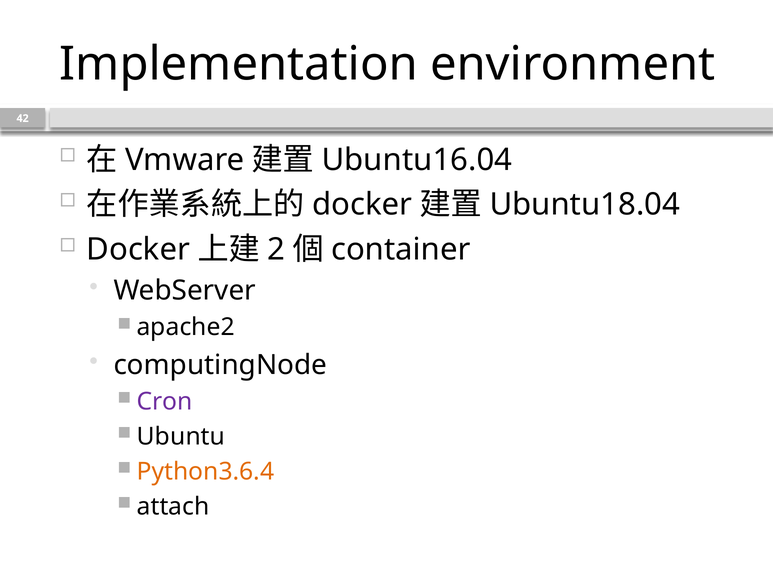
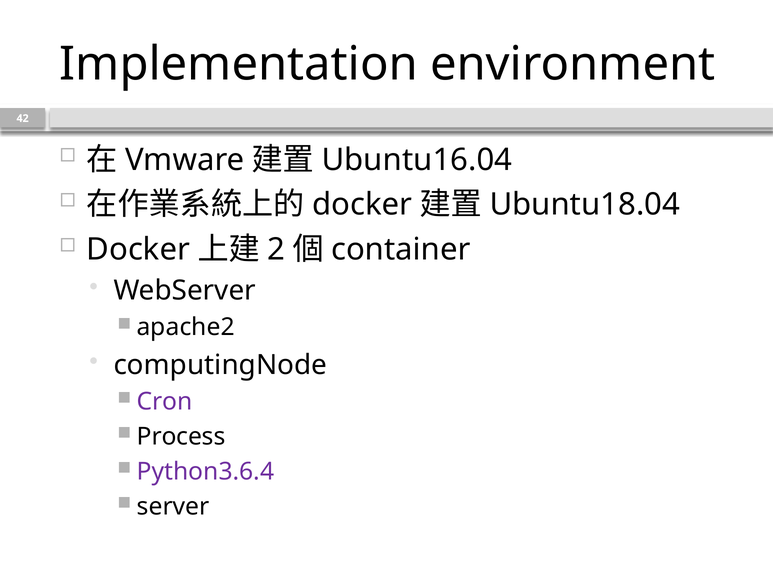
Ubuntu: Ubuntu -> Process (181, 437)
Python3.6.4 colour: orange -> purple (205, 472)
attach: attach -> server (173, 507)
